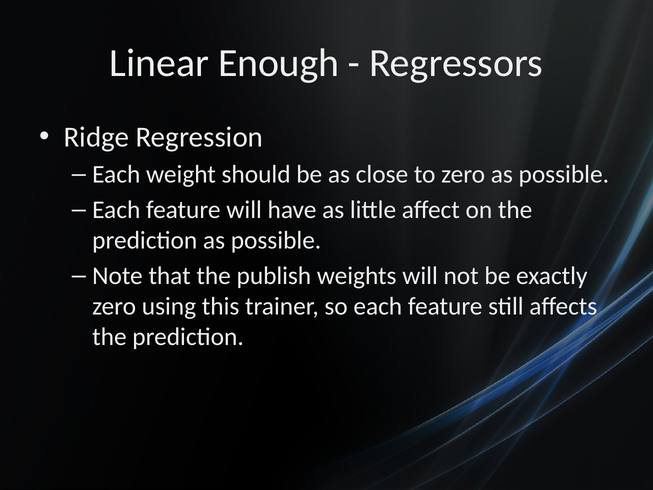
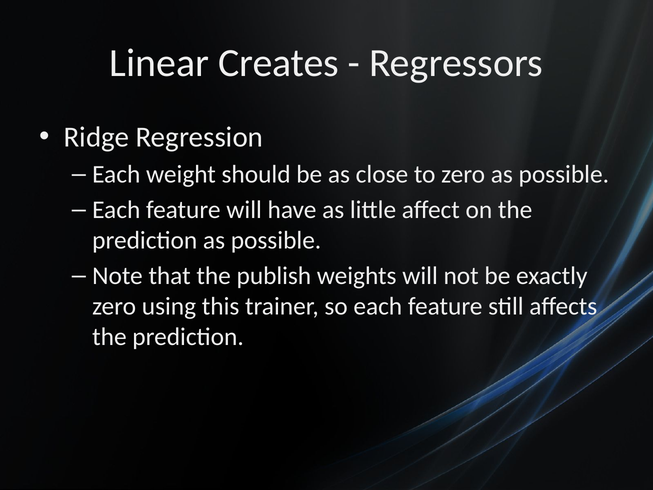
Enough: Enough -> Creates (279, 63)
